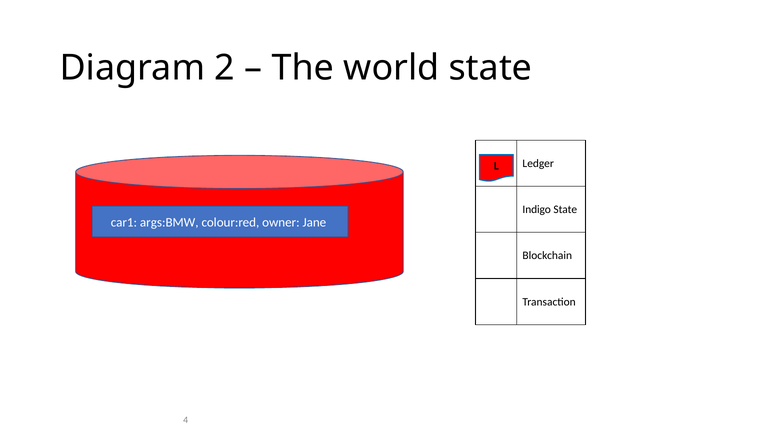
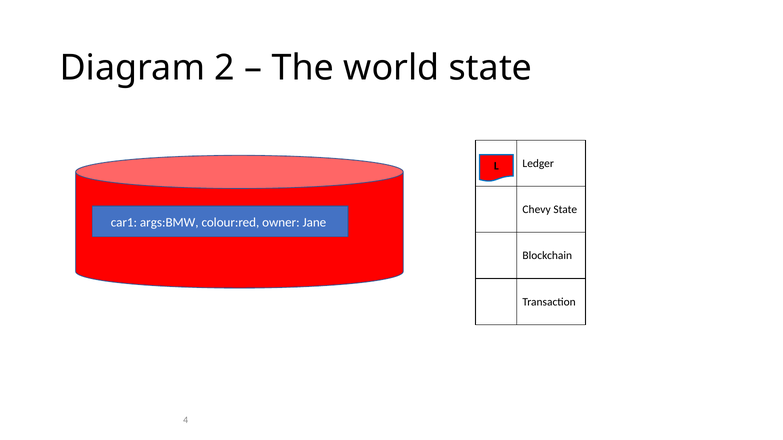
Indigo: Indigo -> Chevy (537, 210)
